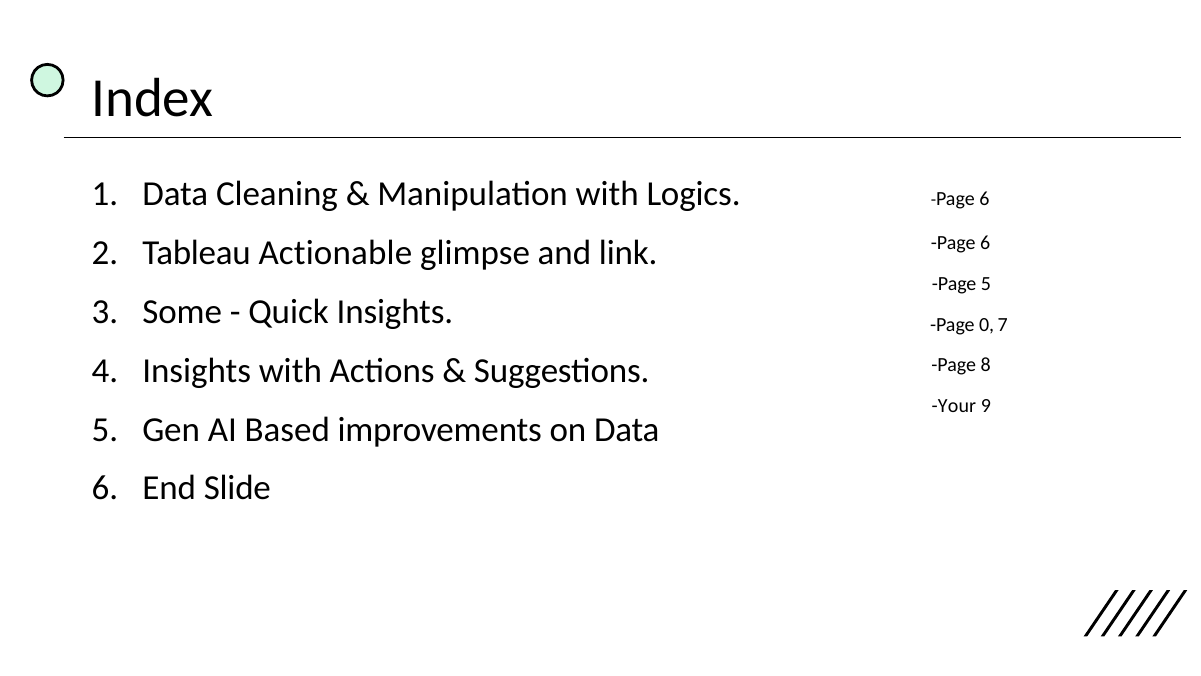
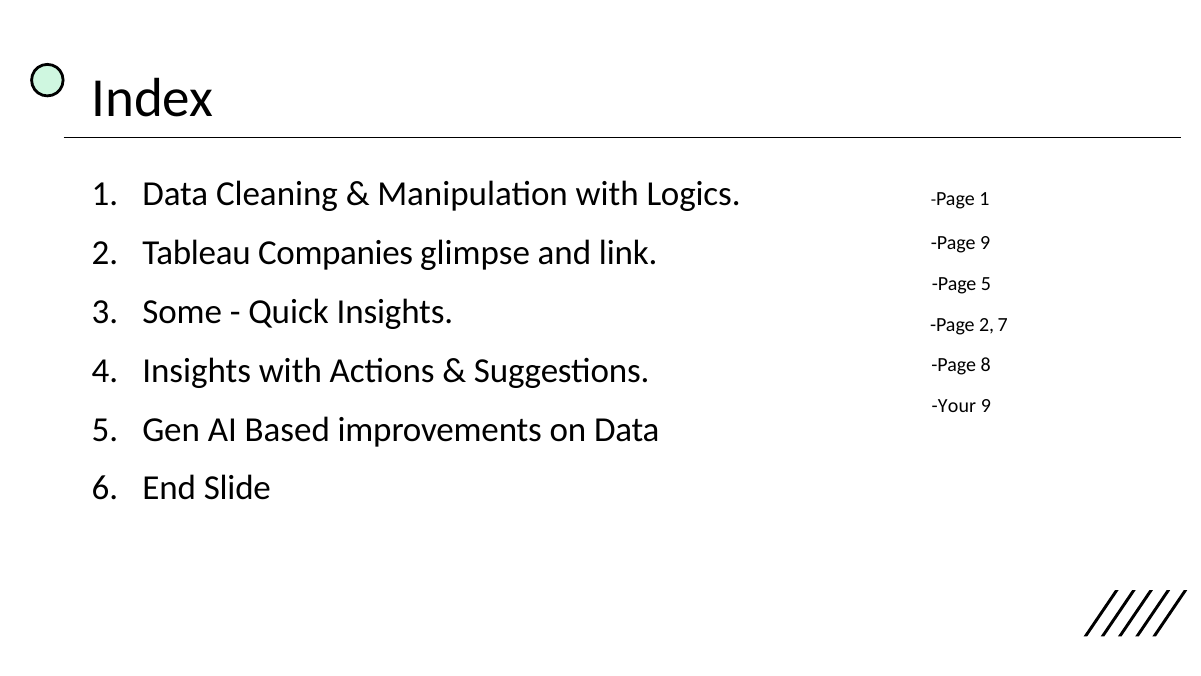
6: 6 -> 1 (984, 199)
6: 6 -> 9 (985, 243)
Actionable: Actionable -> Companies (336, 253)
Page 0: 0 -> 2 (987, 324)
